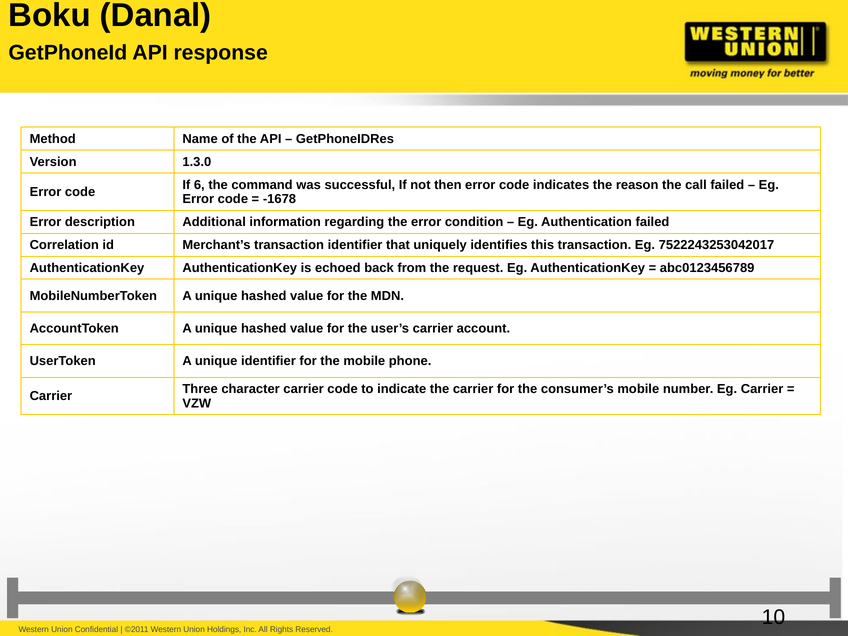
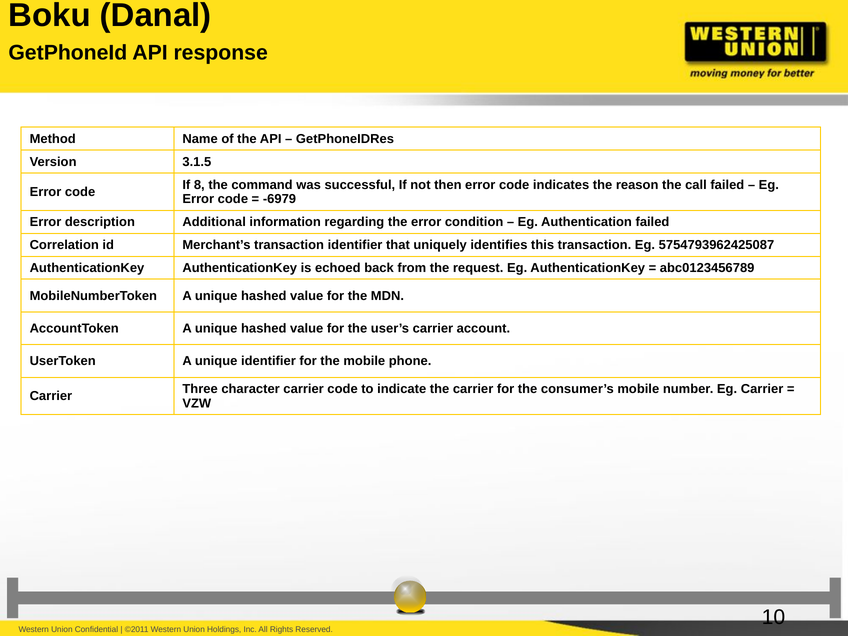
1.3.0: 1.3.0 -> 3.1.5 (197, 162)
6: 6 -> 8 (199, 185)
-1678: -1678 -> -6979 (279, 199)
7522243253042017: 7522243253042017 -> 5754793962425087 (716, 245)
